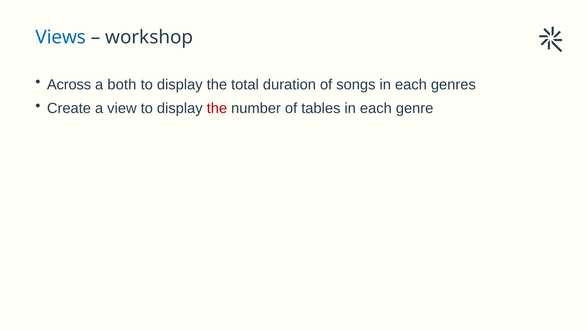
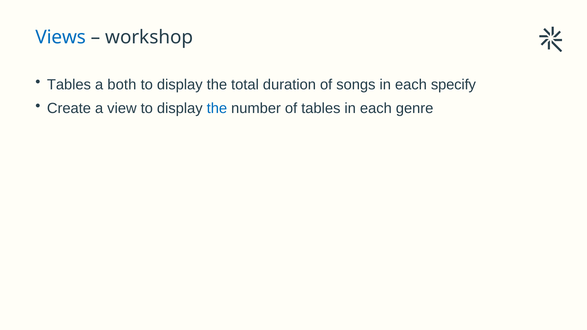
Across: Across -> Tables (69, 85)
genres: genres -> specify (453, 85)
the colour: red -> blue (217, 108)
